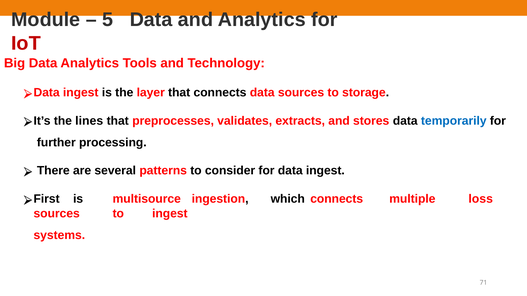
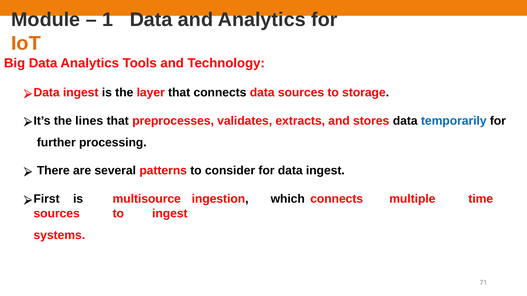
5: 5 -> 1 (108, 20)
IoT colour: red -> orange (26, 43)
loss: loss -> time (481, 199)
